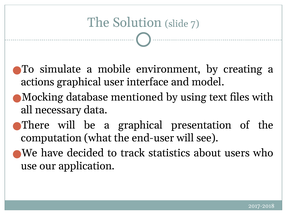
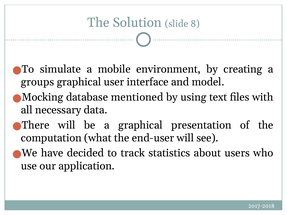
7: 7 -> 8 (195, 24)
actions: actions -> groups (38, 82)
